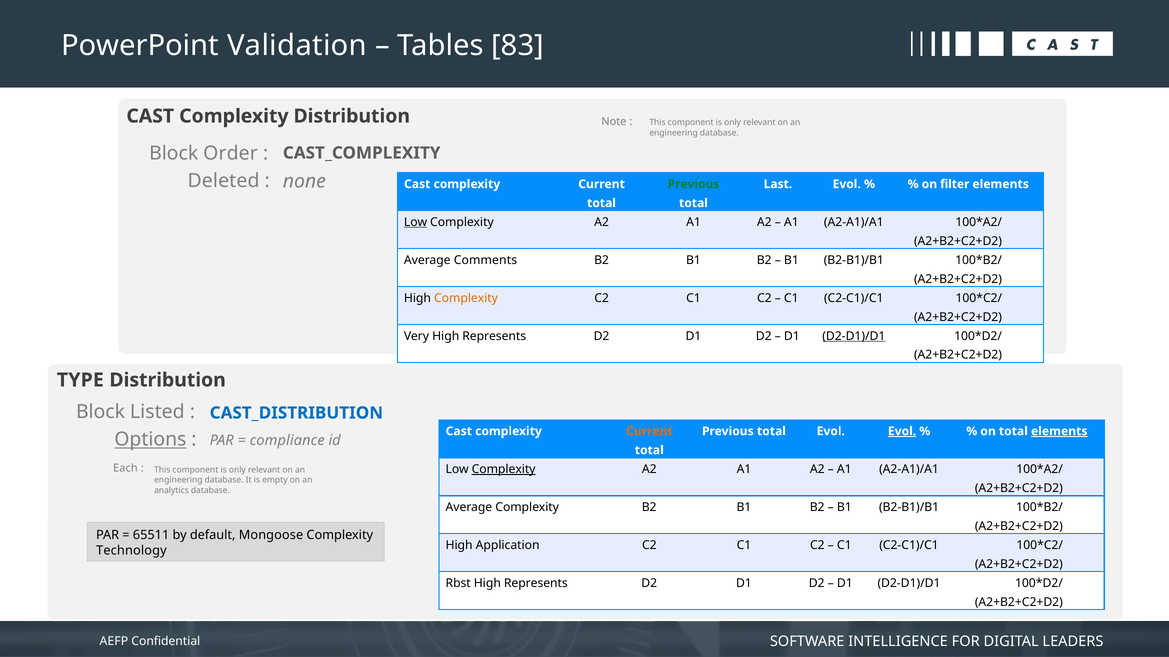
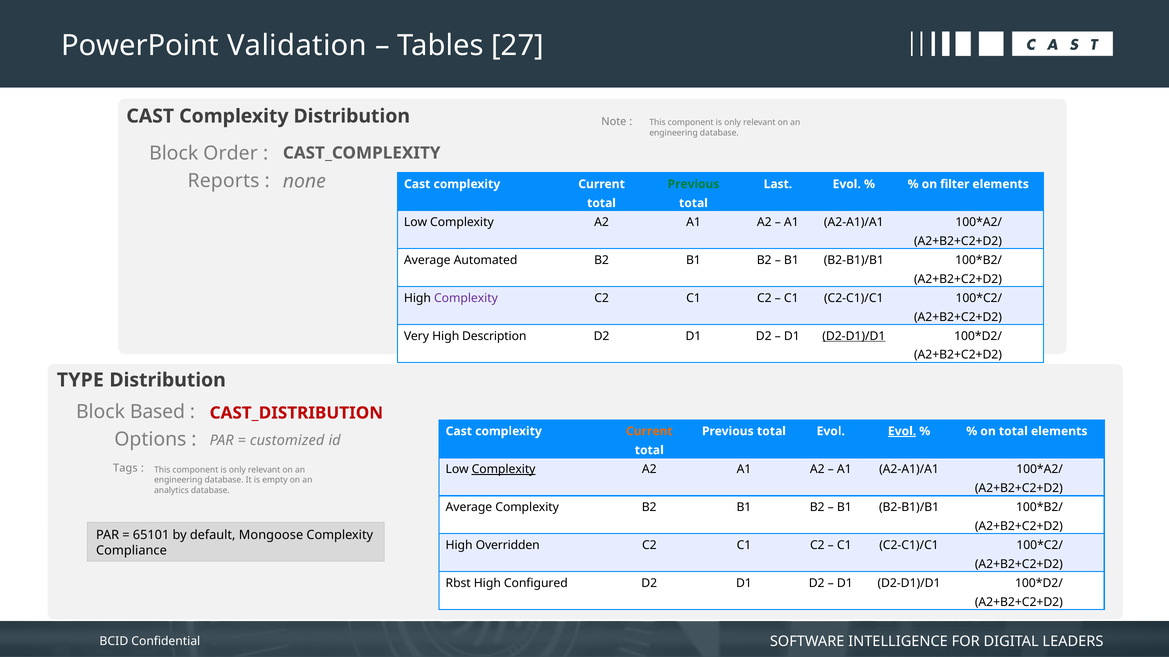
83: 83 -> 27 (518, 46)
Deleted: Deleted -> Reports (224, 181)
Low underline: present -> none (416, 222)
Comments: Comments -> Automated (486, 260)
Complexity colour: orange -> purple (466, 298)
Very High Represents: Represents -> Description (494, 336)
Listed: Listed -> Based (157, 412)
CAST_DISTRIBUTION colour: blue -> red (296, 413)
elements underline: present -> none (1059, 432)
Options underline: present -> none (150, 440)
compliance: compliance -> customized (287, 441)
Each: Each -> Tags (125, 469)
65511: 65511 -> 65101 (151, 535)
Application: Application -> Overridden (508, 546)
Technology: Technology -> Compliance (131, 551)
Represents: Represents -> Configured (536, 584)
AEFP: AEFP -> BCID (114, 642)
